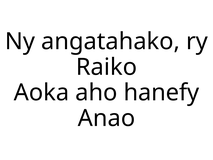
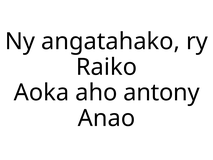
hanefy: hanefy -> antony (161, 93)
